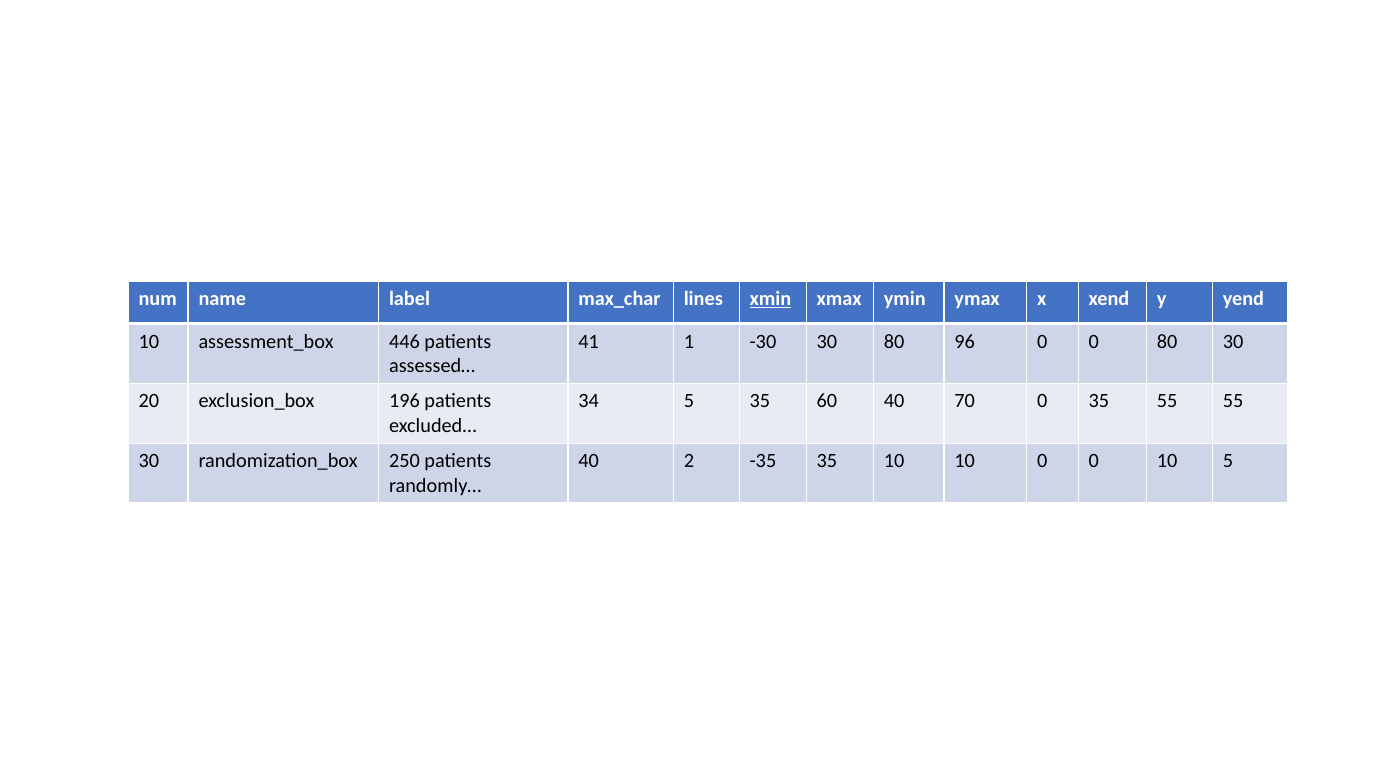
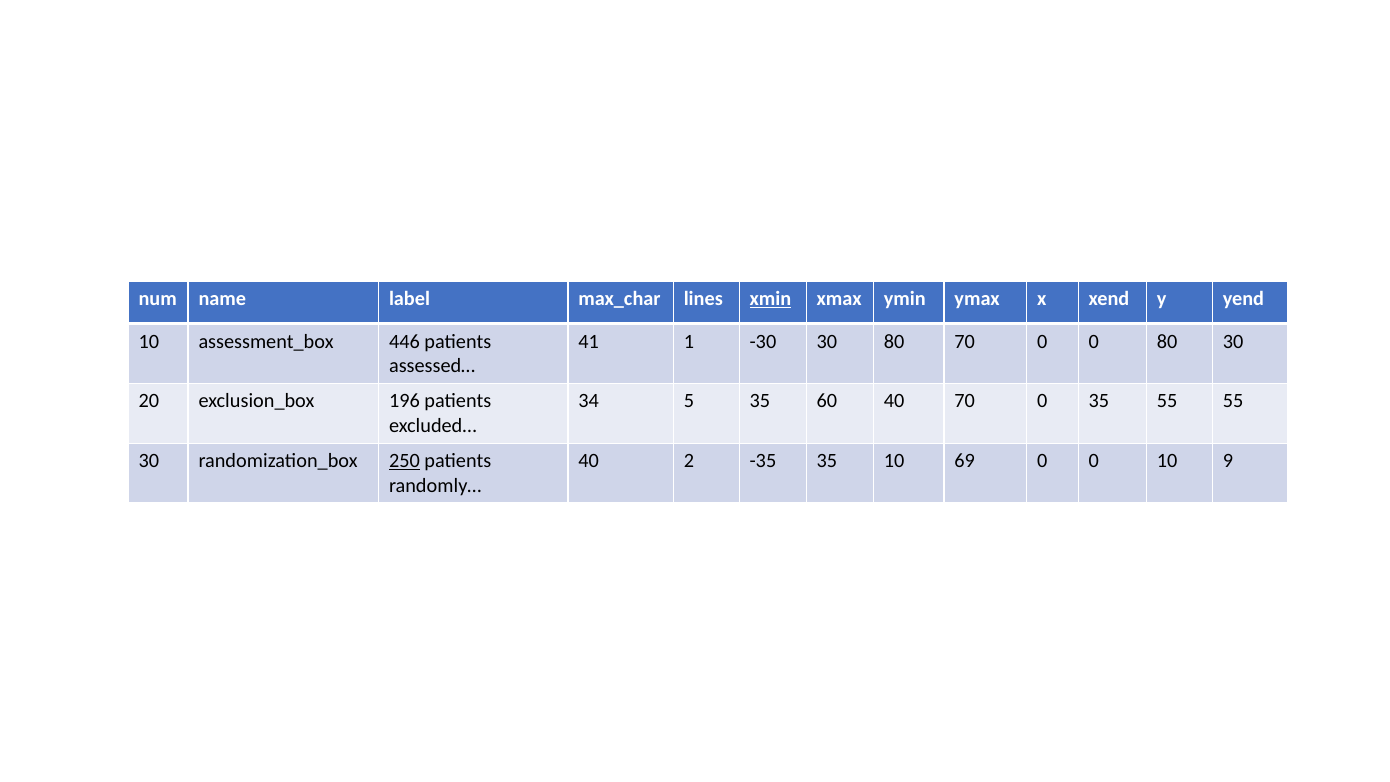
80 96: 96 -> 70 (965, 341)
250 underline: none -> present (404, 461)
10 10: 10 -> 69 (965, 461)
10 5: 5 -> 9 (1228, 461)
